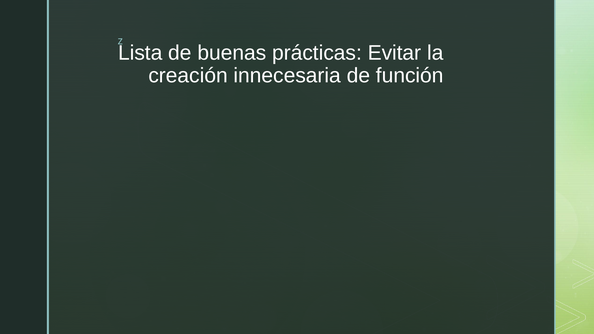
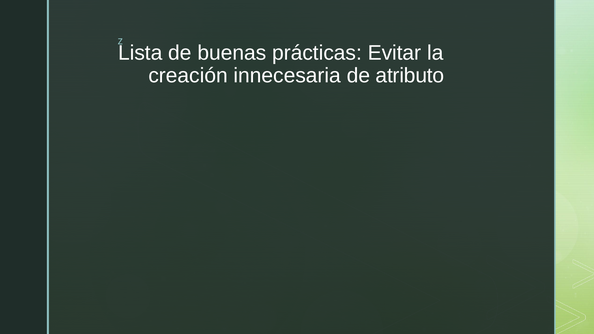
función: función -> atributo (410, 76)
